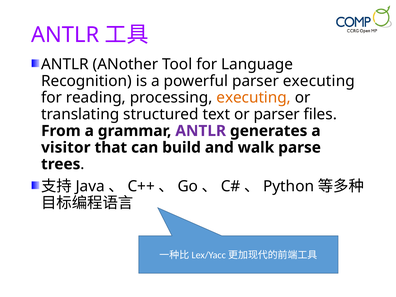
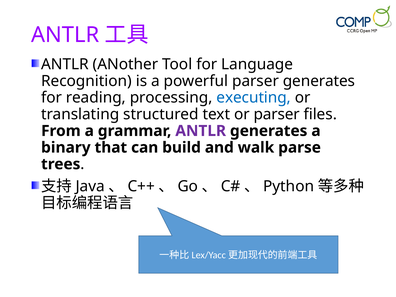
parser executing: executing -> generates (319, 81)
executing colour: orange -> blue (254, 98)
visitor: visitor -> binary (66, 148)
